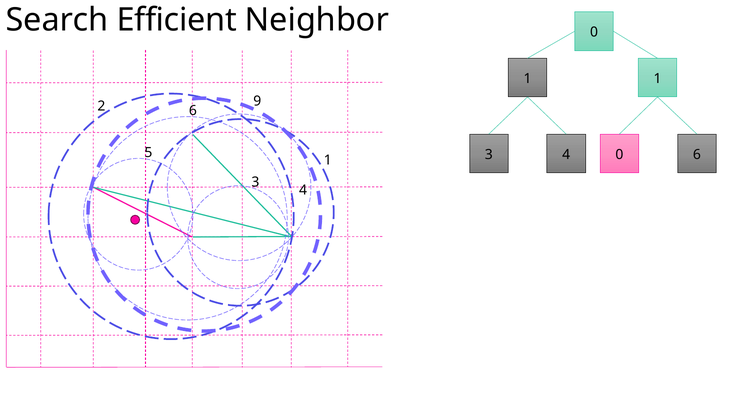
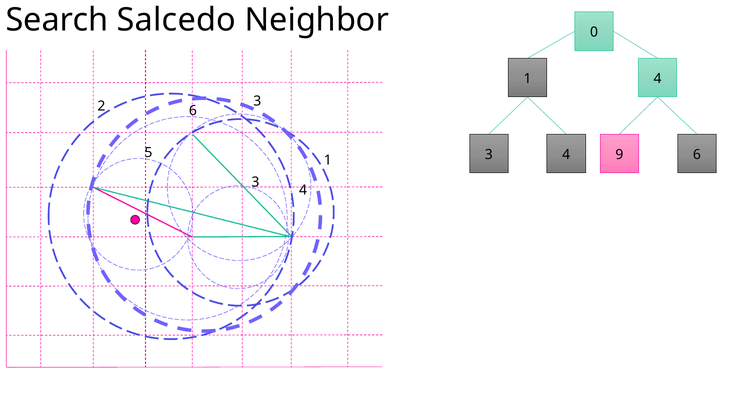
Efficient: Efficient -> Salcedo (176, 20)
1 1: 1 -> 4 (658, 78)
2 9: 9 -> 3 (257, 101)
4 0: 0 -> 9 (619, 154)
